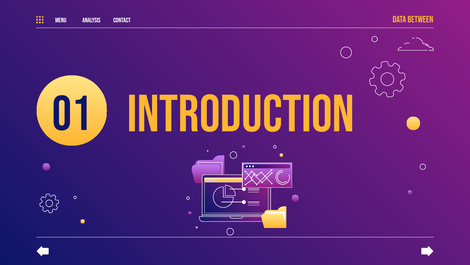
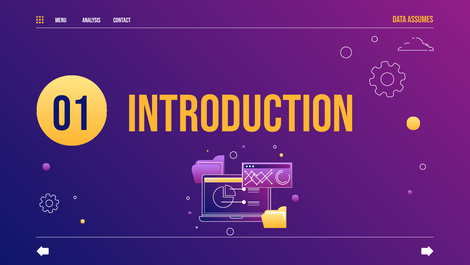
BETWEEN: BETWEEN -> ASSUMES (420, 19)
